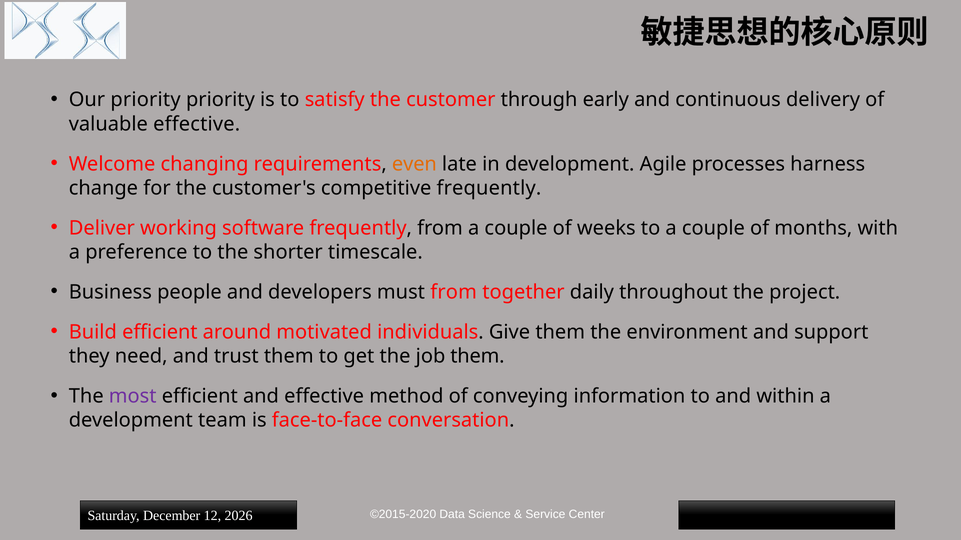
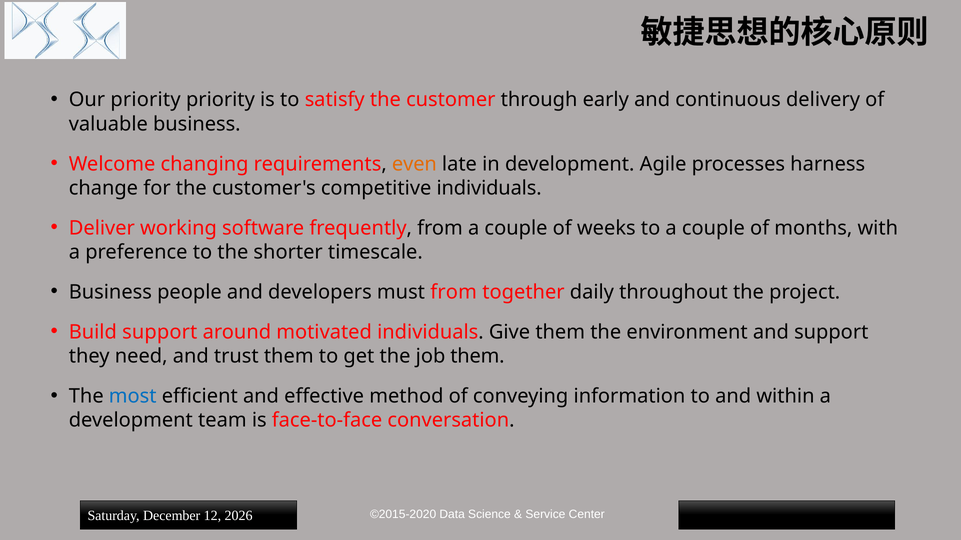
valuable effective: effective -> business (197, 124)
competitive frequently: frequently -> individuals (489, 188)
Build efficient: efficient -> support (160, 332)
most colour: purple -> blue (133, 396)
